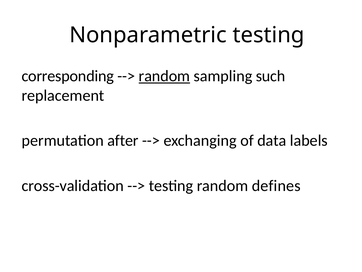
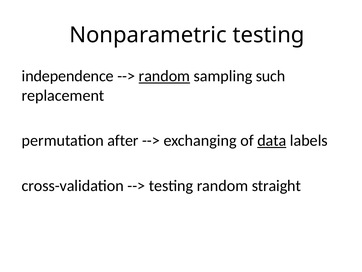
corresponding: corresponding -> independence (68, 76)
data underline: none -> present (272, 140)
defines: defines -> straight (276, 185)
